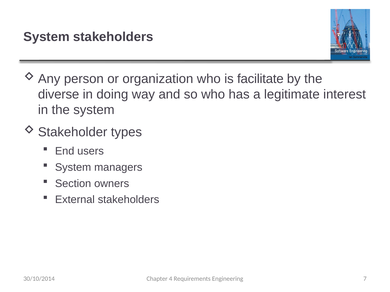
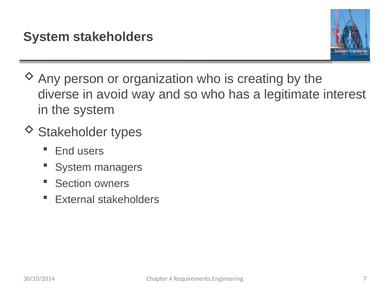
facilitate: facilitate -> creating (260, 79)
doing: doing -> avoid (112, 94)
